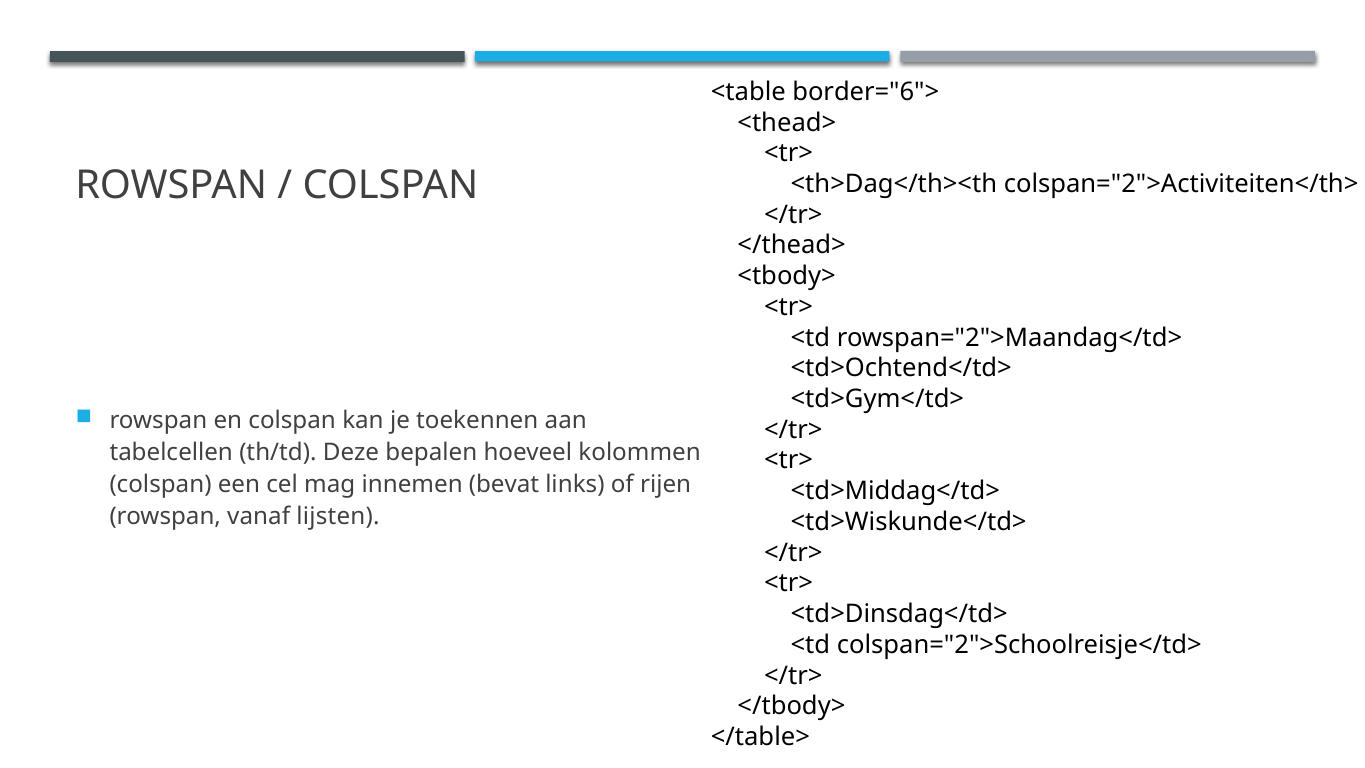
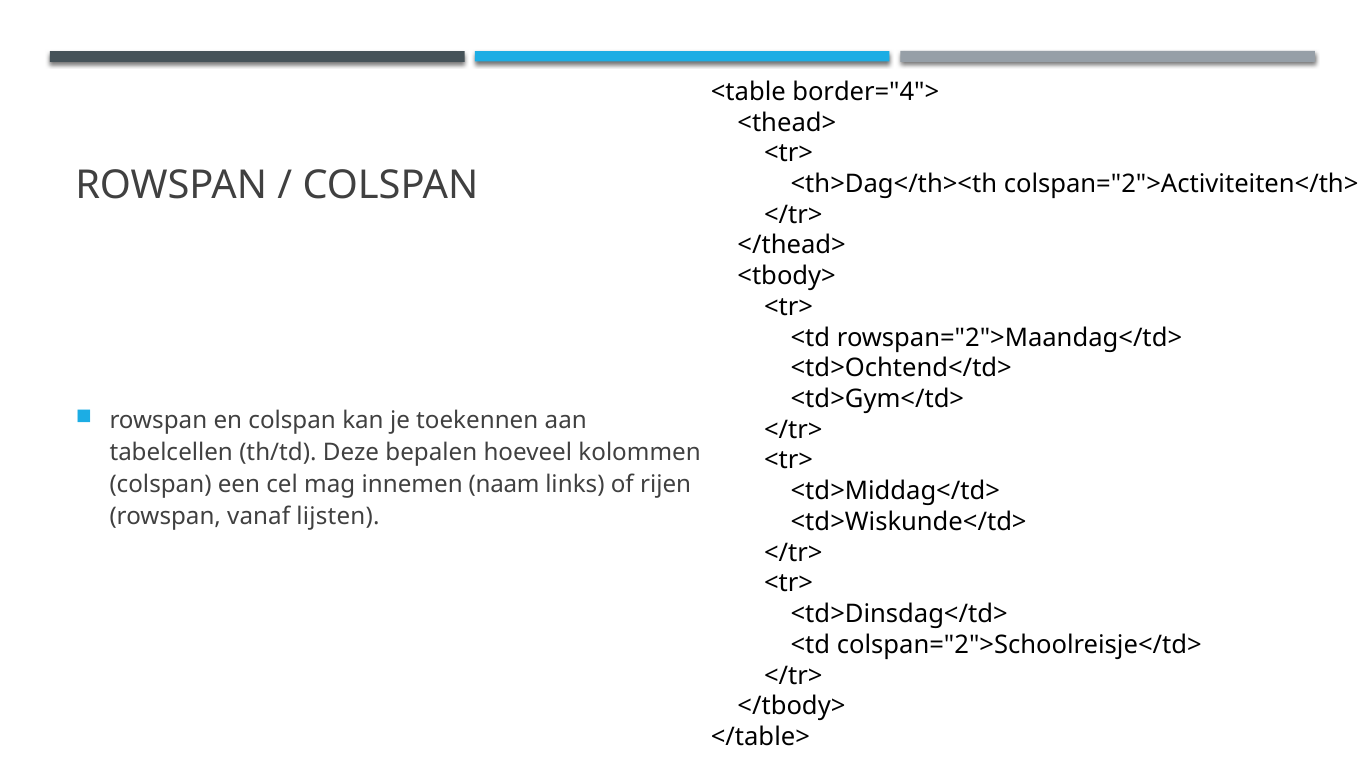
border="6">: border="6"> -> border="4"> (866, 92)
bevat: bevat -> naam (504, 485)
